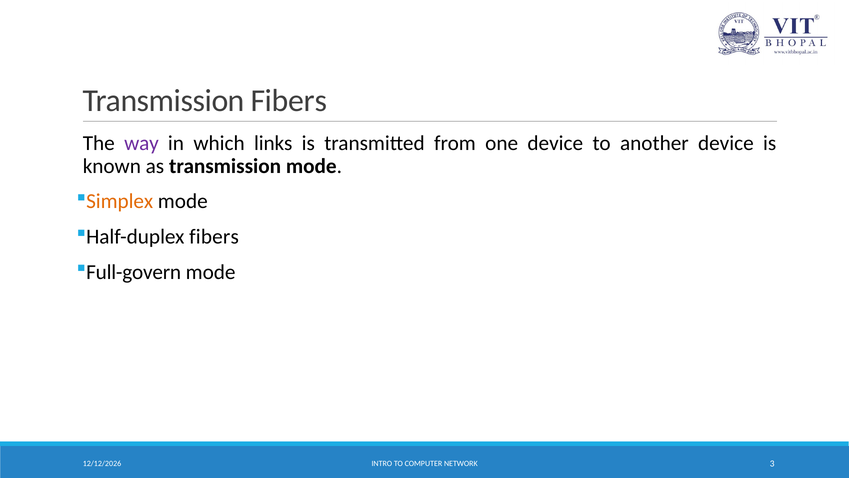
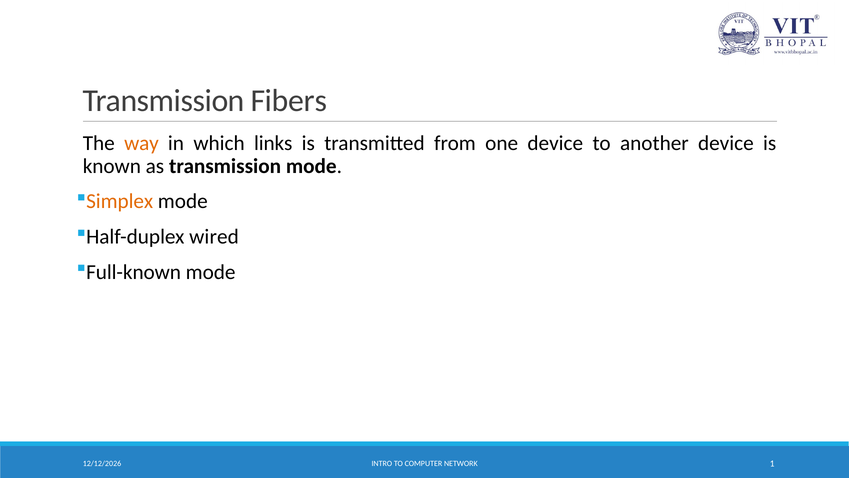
way colour: purple -> orange (141, 143)
Half-duplex fibers: fibers -> wired (214, 237)
Full-govern: Full-govern -> Full-known (134, 272)
3: 3 -> 1 (772, 463)
